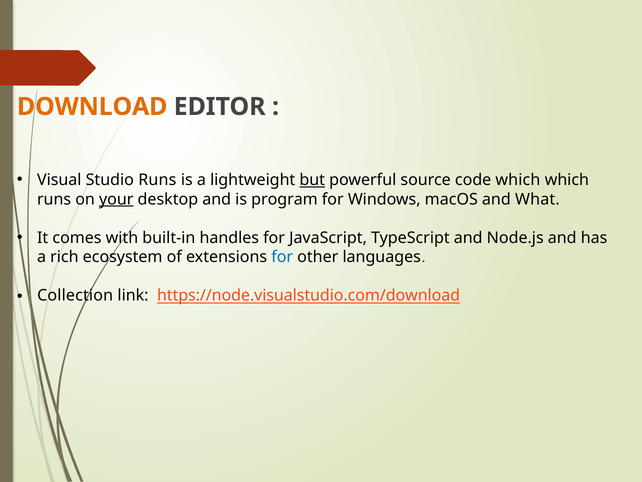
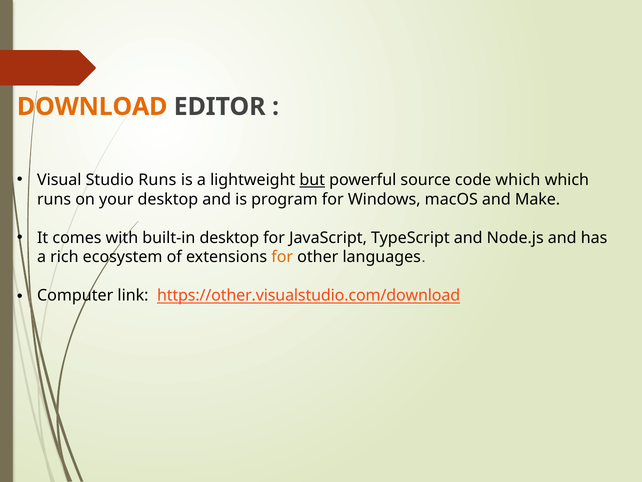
your underline: present -> none (116, 199)
What: What -> Make (538, 199)
built-in handles: handles -> desktop (229, 238)
for colour: blue -> orange (282, 257)
Collection: Collection -> Computer (75, 295)
https://node.visualstudio.com/download: https://node.visualstudio.com/download -> https://other.visualstudio.com/download (309, 295)
